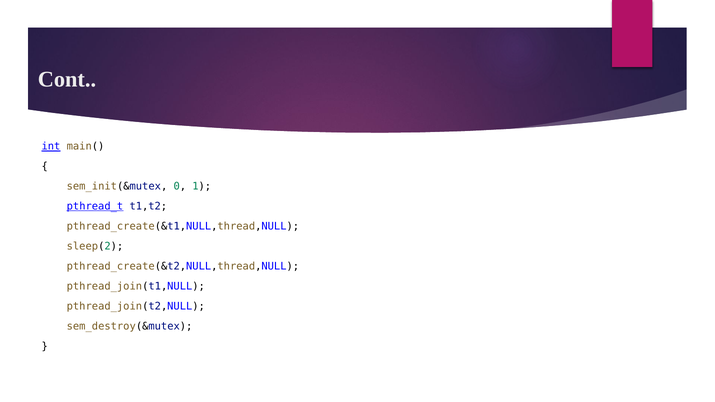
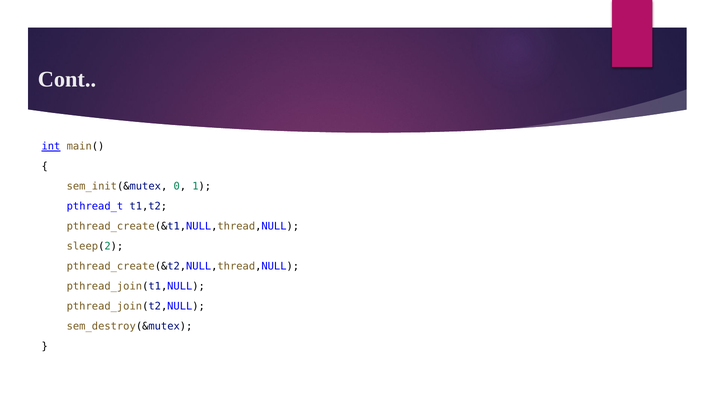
pthread_t underline: present -> none (95, 206)
